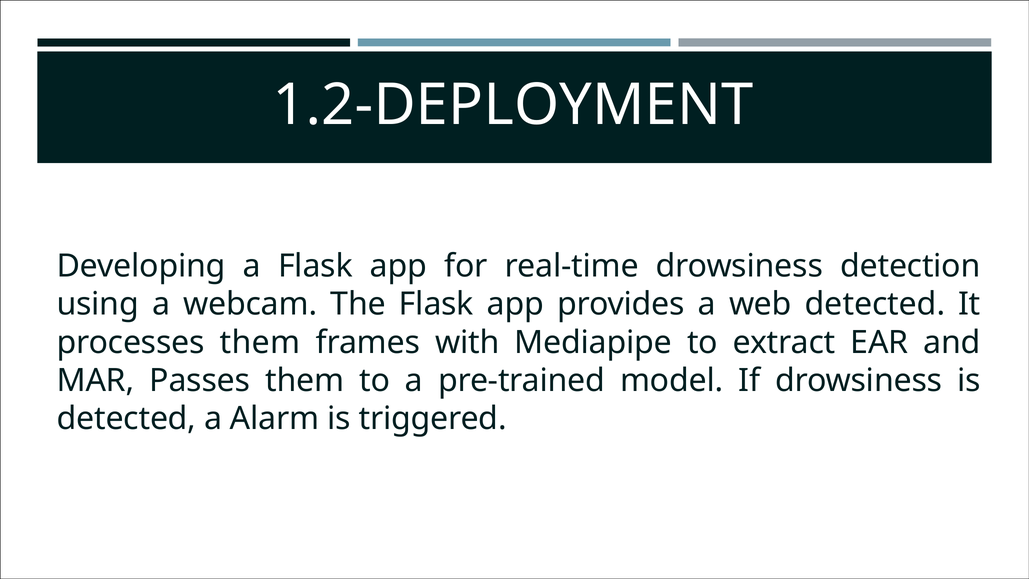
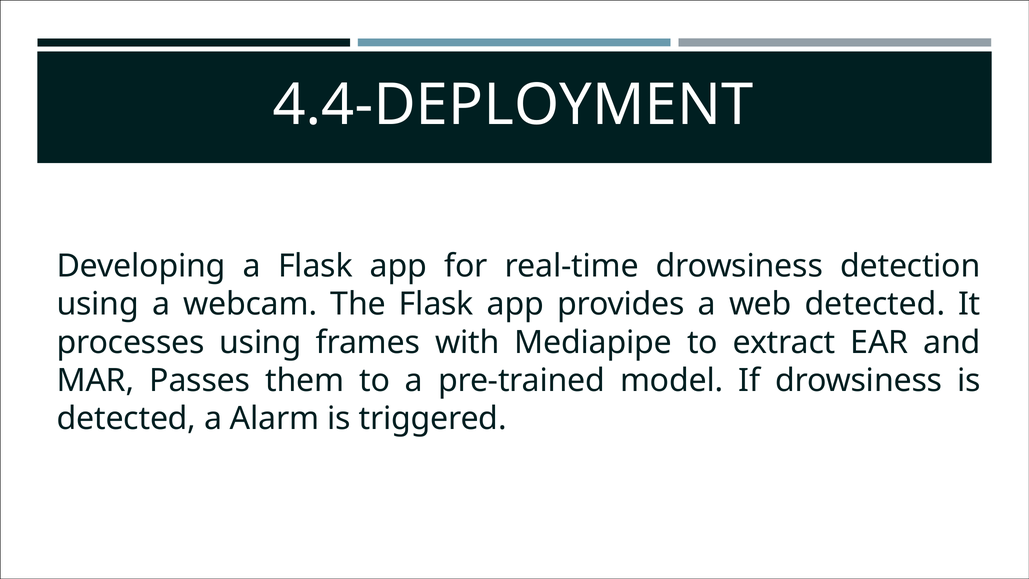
1.2-DEPLOYMENT: 1.2-DEPLOYMENT -> 4.4-DEPLOYMENT (513, 105)
processes them: them -> using (260, 342)
